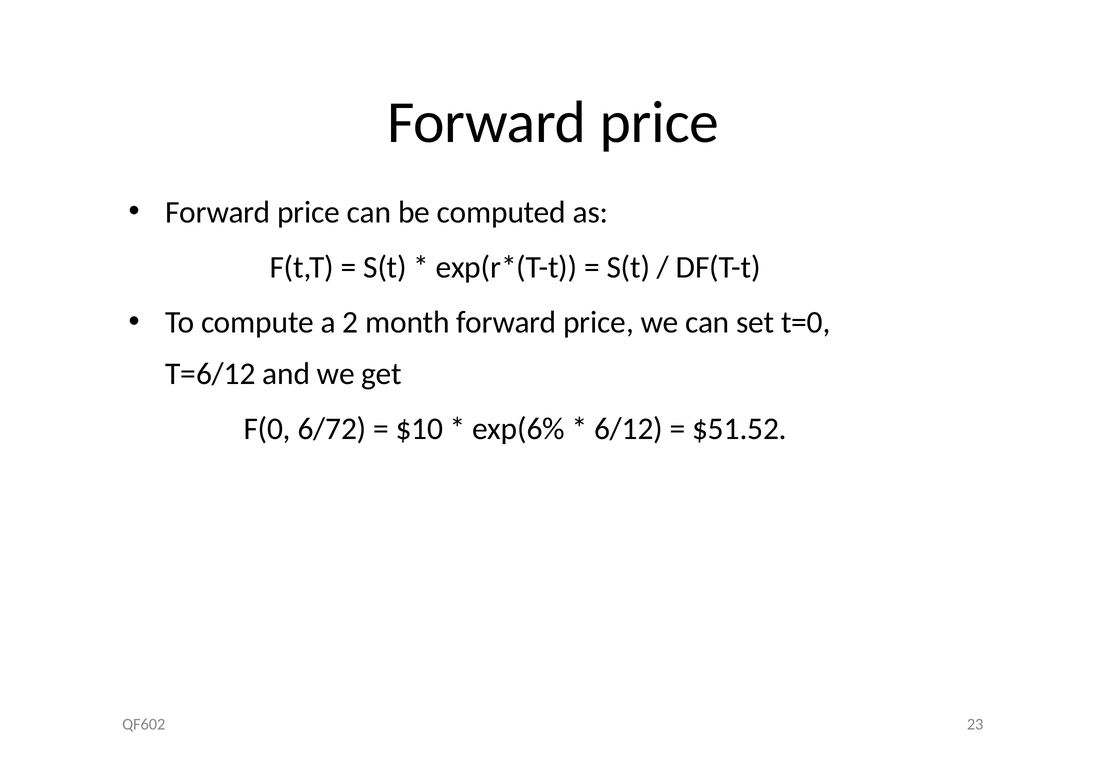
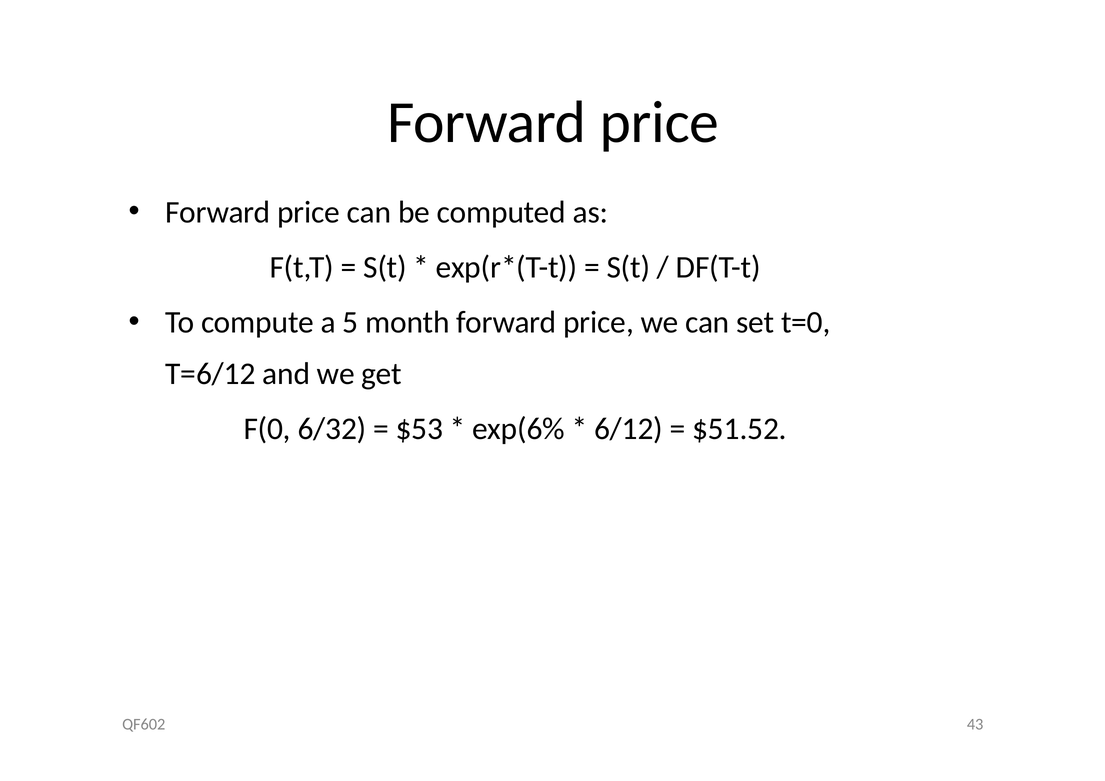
2: 2 -> 5 (350, 322)
6/72: 6/72 -> 6/32 (332, 429)
$10: $10 -> $53 (419, 429)
23: 23 -> 43 (975, 724)
